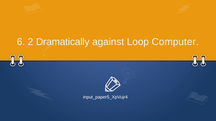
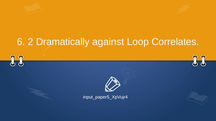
Computer: Computer -> Correlates (175, 42)
